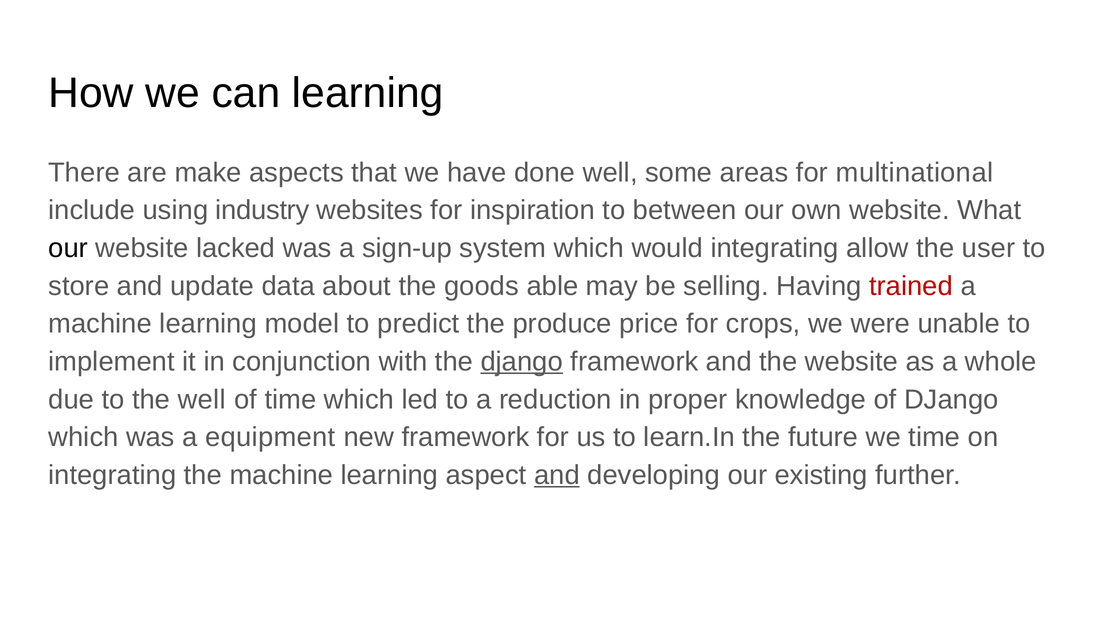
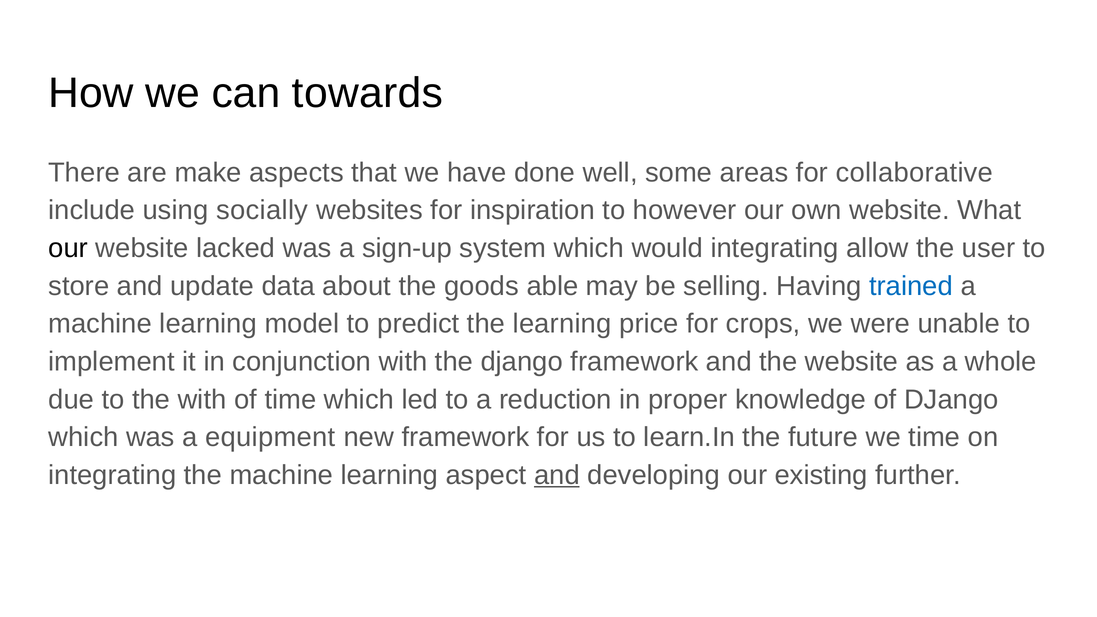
can learning: learning -> towards (368, 93)
multinational: multinational -> collaborative (915, 173)
industry: industry -> socially (262, 210)
between: between -> however (685, 210)
trained colour: red -> blue (911, 286)
the produce: produce -> learning (562, 324)
django underline: present -> none (522, 362)
the well: well -> with (202, 400)
